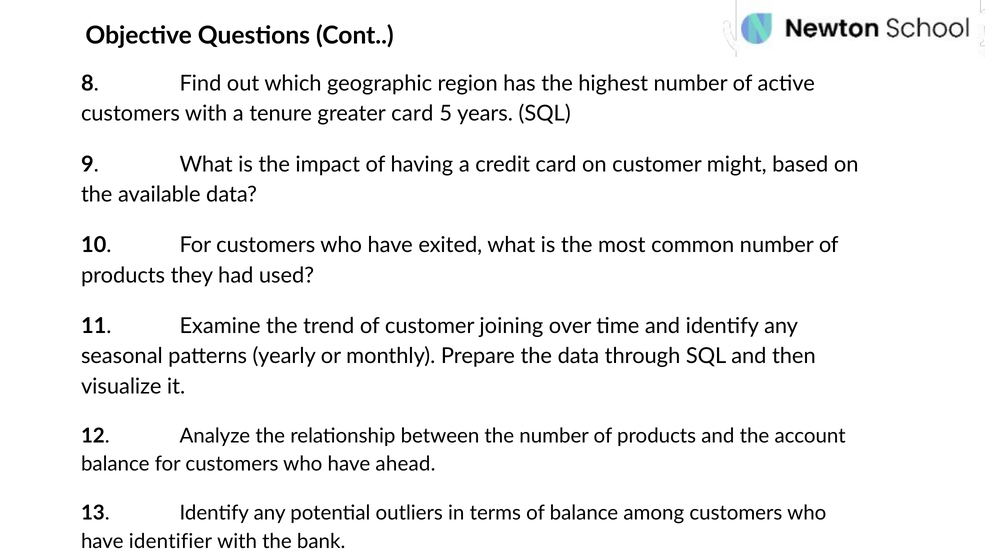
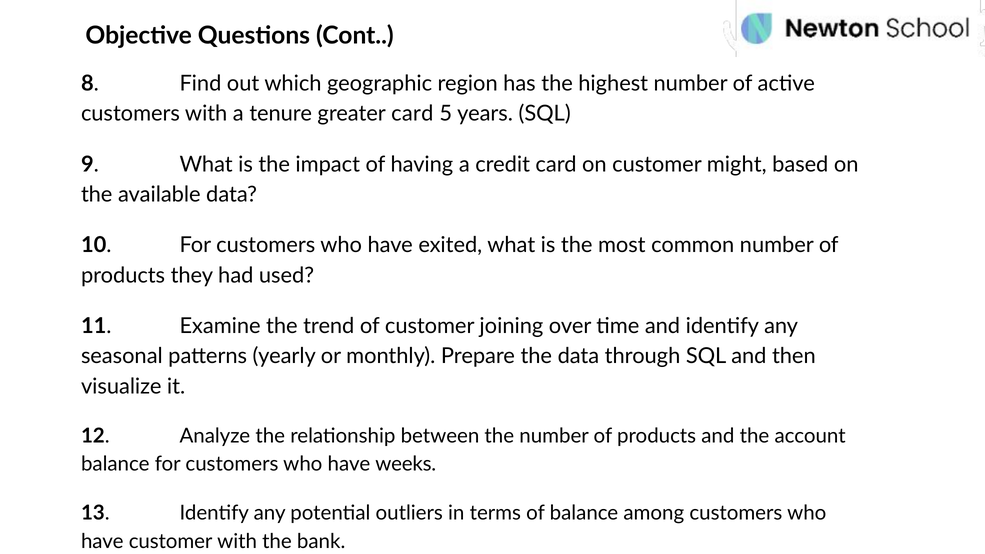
ahead: ahead -> weeks (406, 464)
have identifier: identifier -> customer (171, 541)
